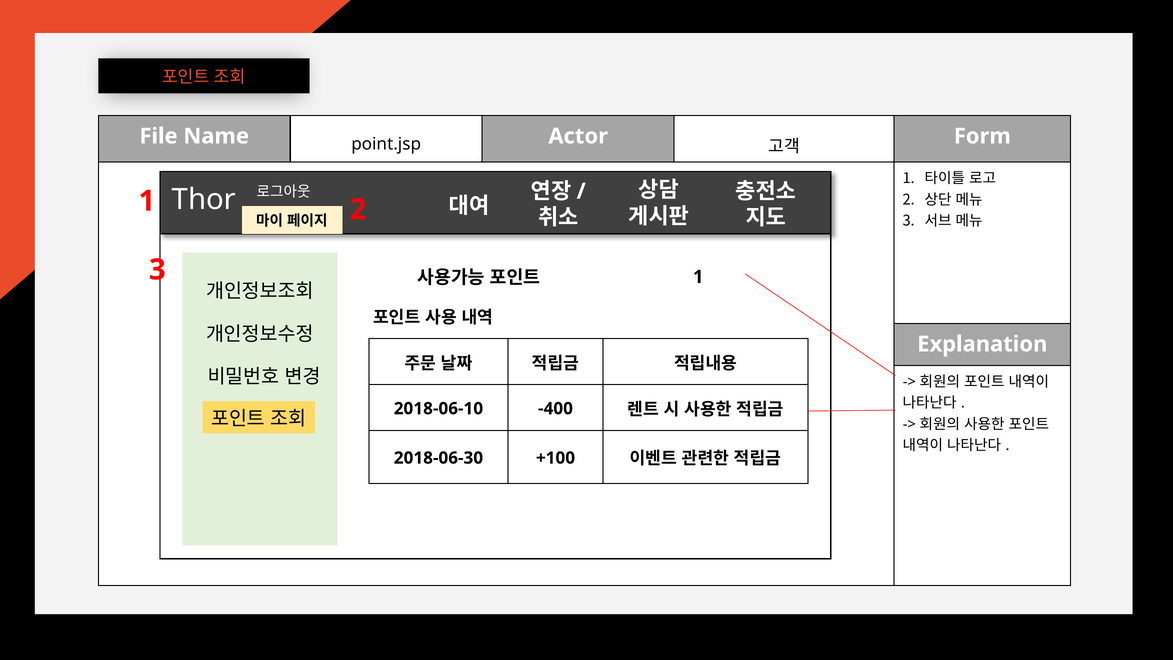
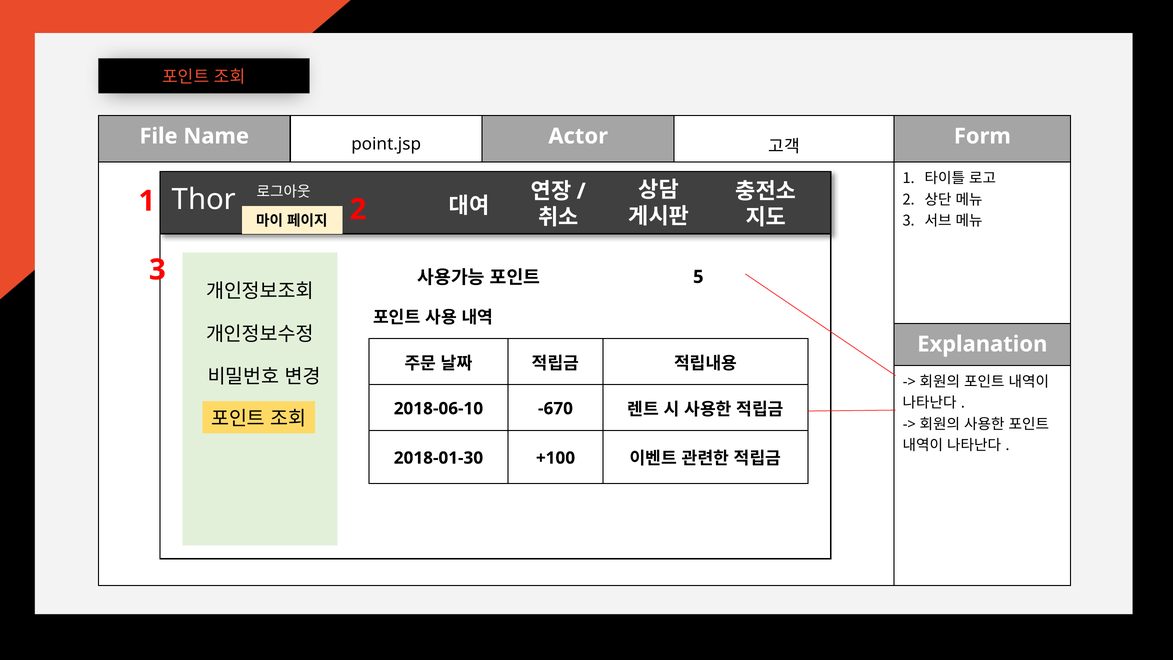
1: 1 -> 5 (698, 277)
-400: -400 -> -670 (556, 408)
2018-06-30: 2018-06-30 -> 2018-01-30 (438, 458)
